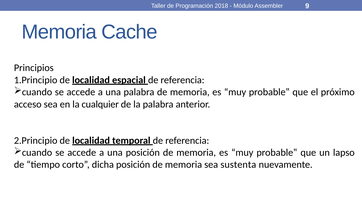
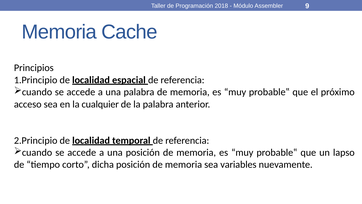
sustenta: sustenta -> variables (238, 164)
